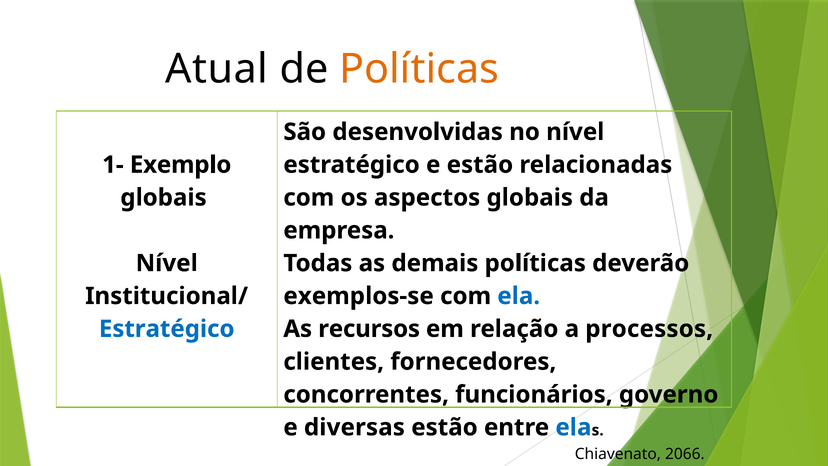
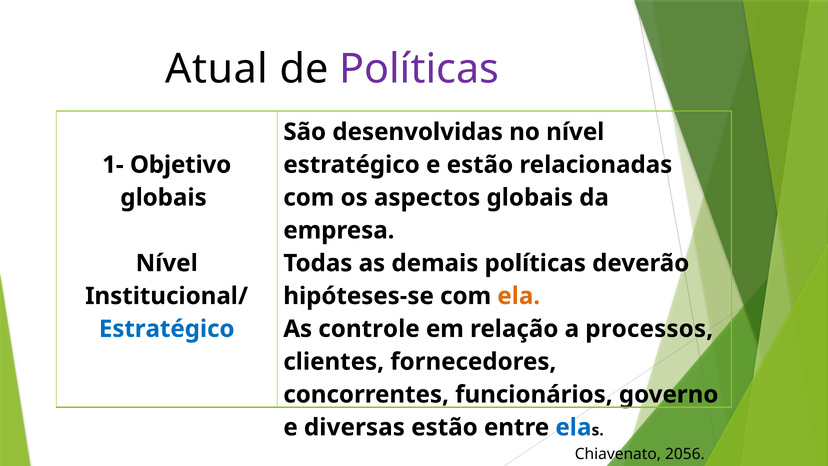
Políticas colour: orange -> purple (419, 69)
Exemplo: Exemplo -> Objetivo (181, 165)
exemplos-se: exemplos-se -> hipóteses-se (359, 296)
ela colour: blue -> orange (519, 296)
recursos: recursos -> controle (369, 329)
2066: 2066 -> 2056 (685, 454)
